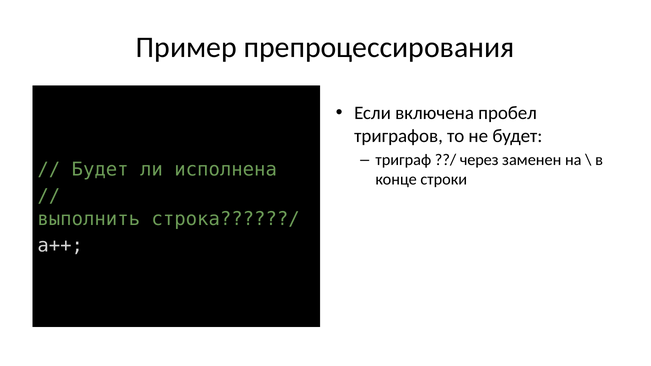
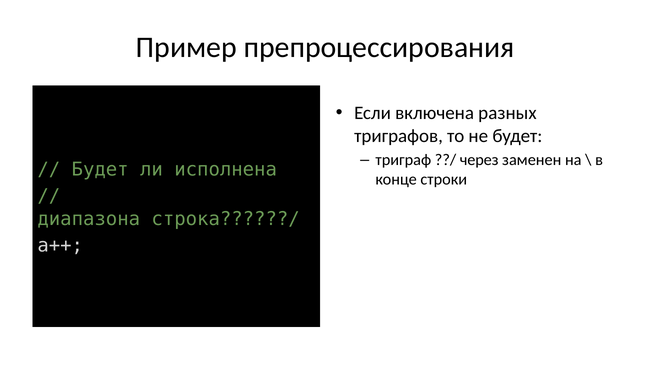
включена пробел: пробел -> разных (507, 113)
выполнить: выполнить -> диапазона (89, 219)
